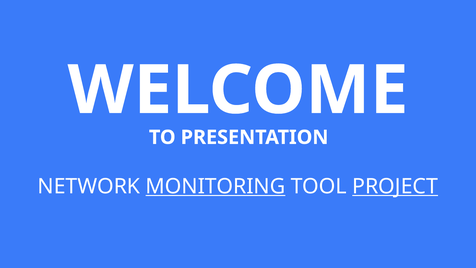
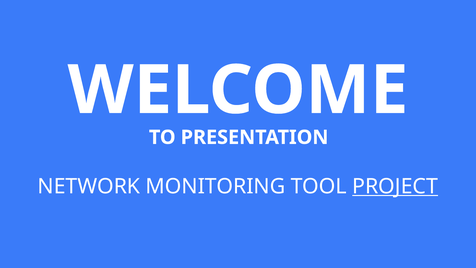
MONITORING underline: present -> none (215, 186)
